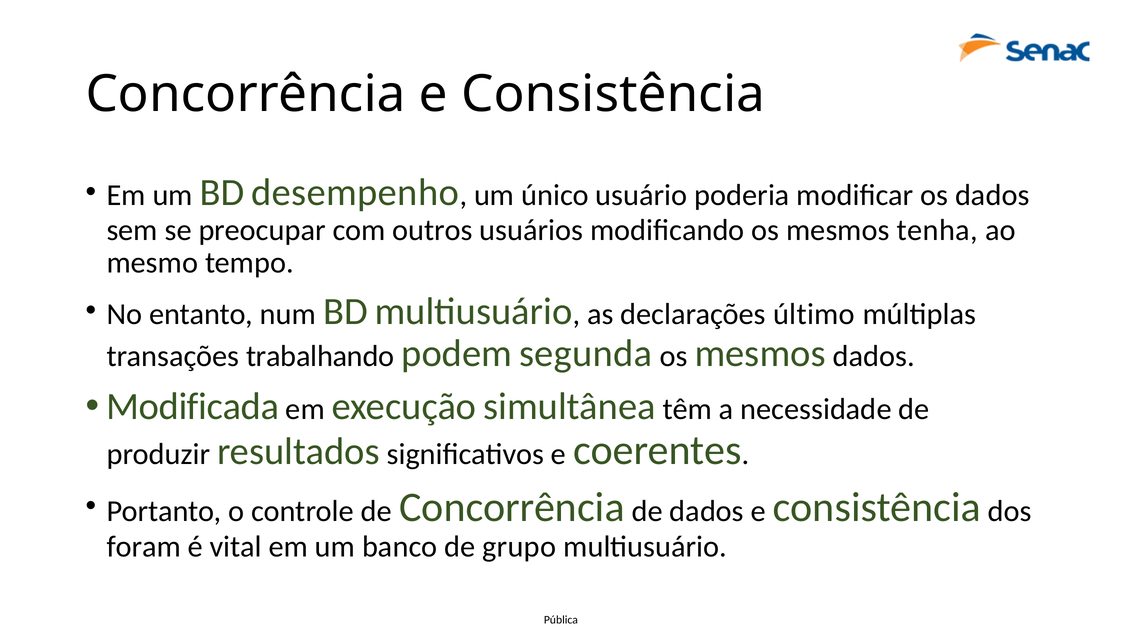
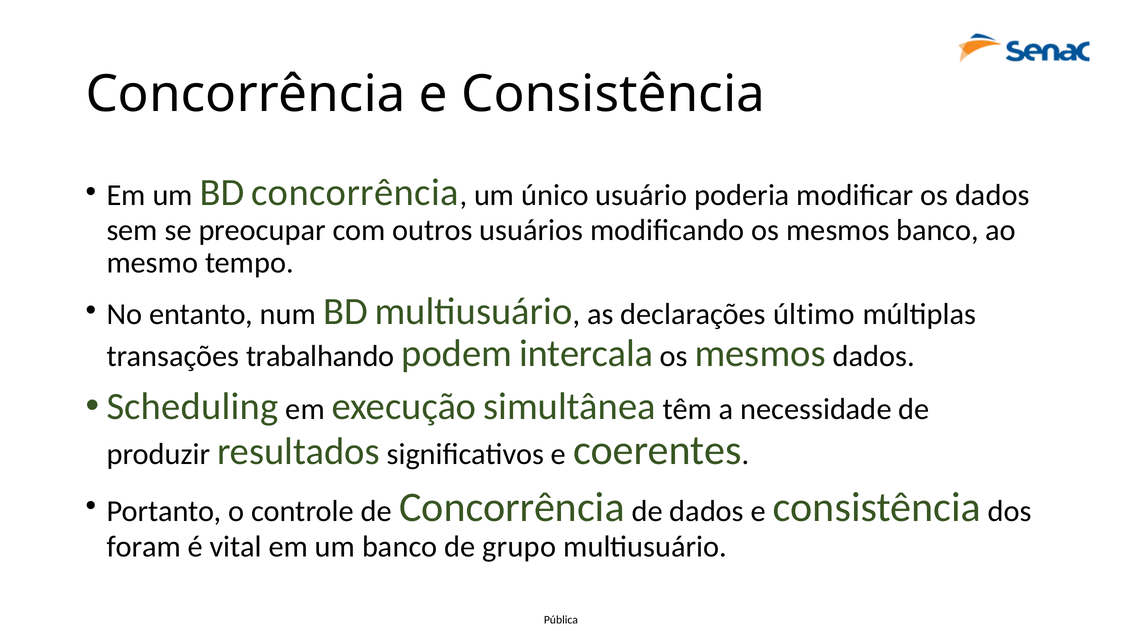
BD desempenho: desempenho -> concorrência (355, 193)
mesmos tenha: tenha -> banco (938, 230)
segunda: segunda -> intercala (586, 353)
Modificada: Modificada -> Scheduling (192, 407)
